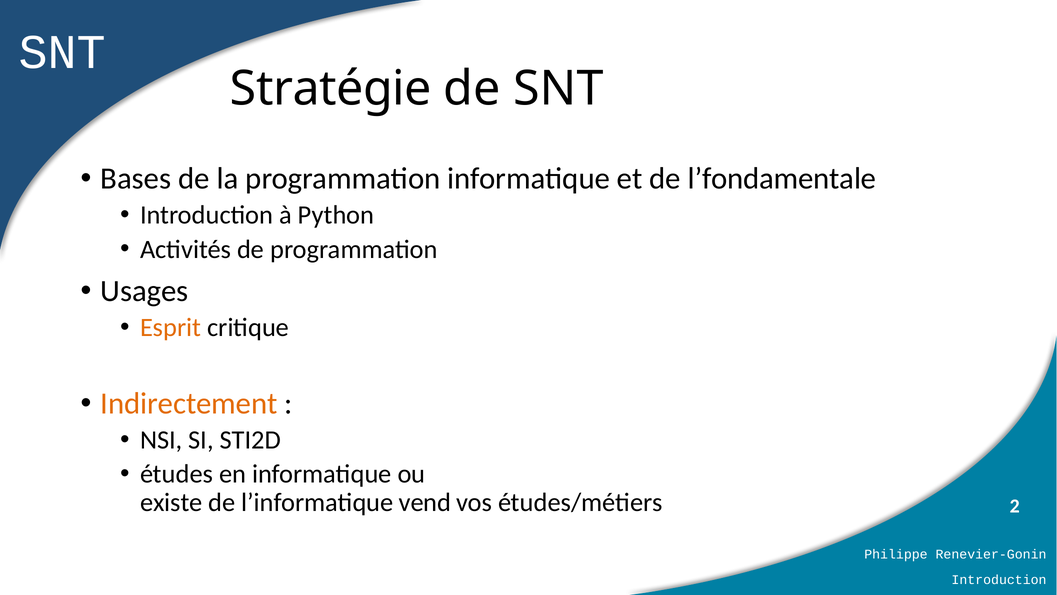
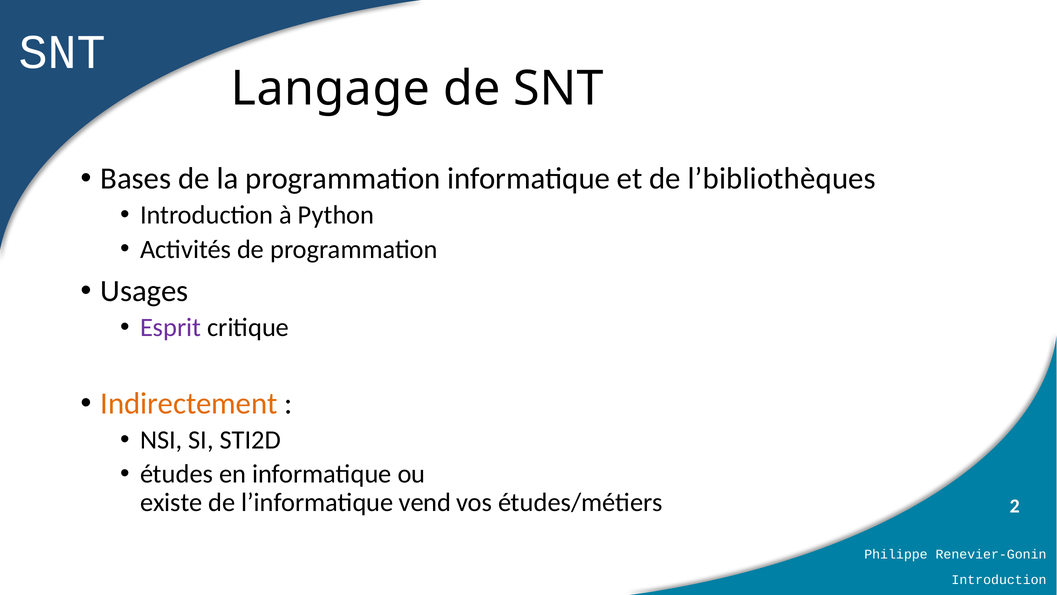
Stratégie: Stratégie -> Langage (330, 89)
l’fondamentale: l’fondamentale -> l’bibliothèques (782, 179)
Esprit colour: orange -> purple (171, 327)
